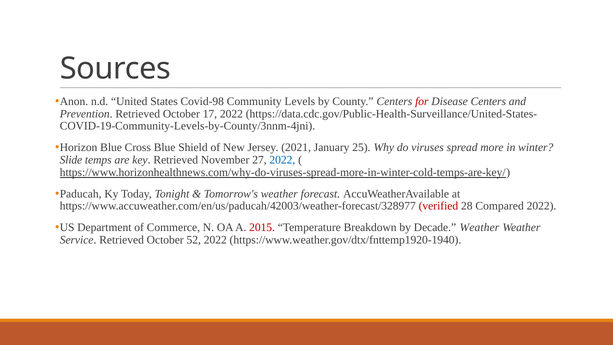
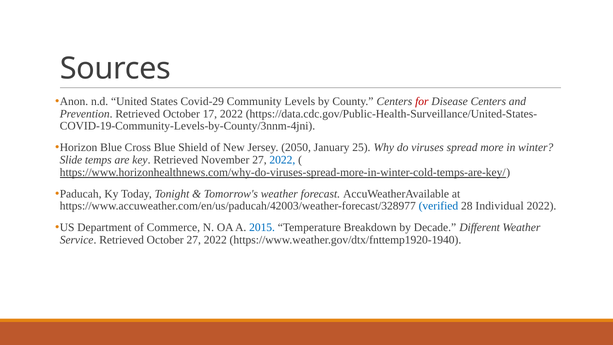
Covid-98: Covid-98 -> Covid-29 (202, 101)
2021: 2021 -> 2050 (296, 147)
verified colour: red -> blue (438, 206)
Compared: Compared -> Individual (500, 206)
2015 colour: red -> blue (262, 227)
Decade Weather: Weather -> Different (480, 227)
October 52: 52 -> 27 (194, 240)
